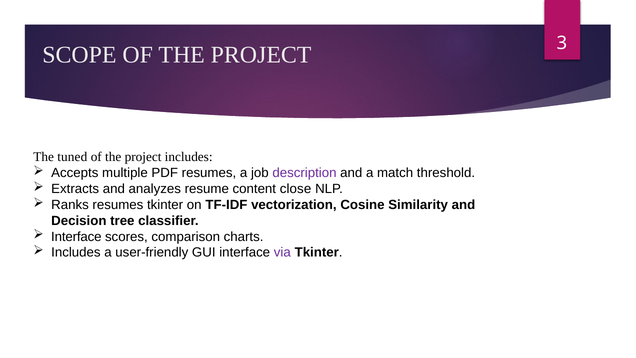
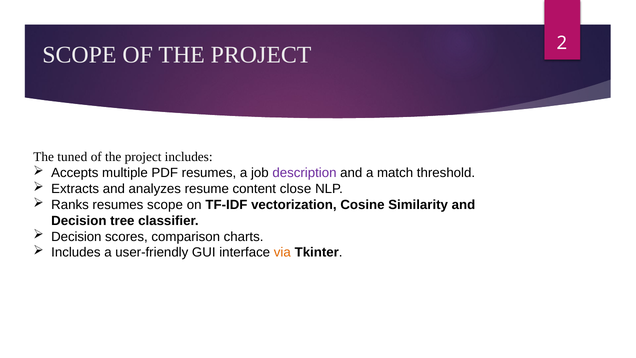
3: 3 -> 2 (562, 43)
resumes tkinter: tkinter -> scope (165, 205)
Interface: Interface -> Decision (76, 237)
via colour: purple -> orange (282, 252)
